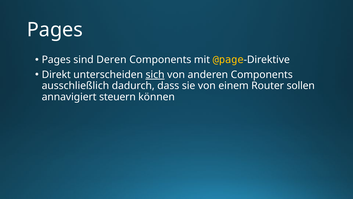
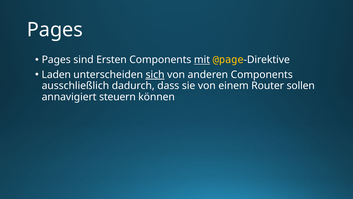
Deren: Deren -> Ersten (112, 60)
mit underline: none -> present (202, 60)
Direkt: Direkt -> Laden (56, 74)
